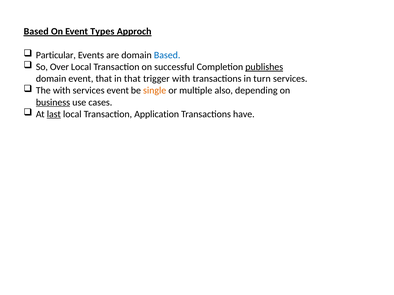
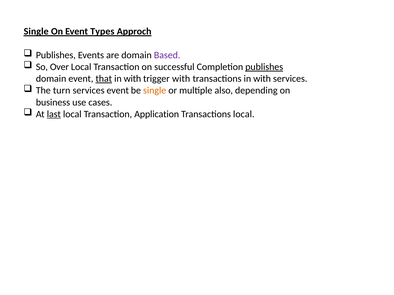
Based: Based -> Single (36, 32)
Particular: Particular -> Publishes (56, 55)
Based colour: blue -> purple (167, 55)
that underline: none -> present (104, 79)
that: that -> with (132, 79)
transactions in turn: turn -> with (262, 79)
The with: with -> turn (62, 91)
business underline: present -> none (53, 102)
Transactions have: have -> local (244, 114)
